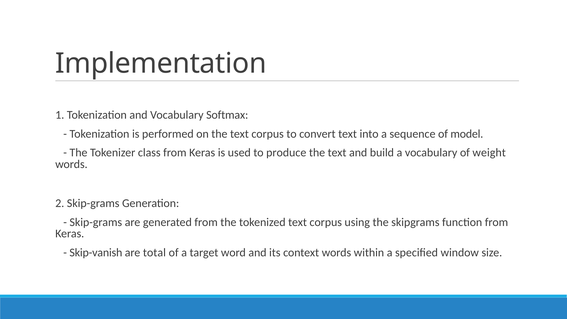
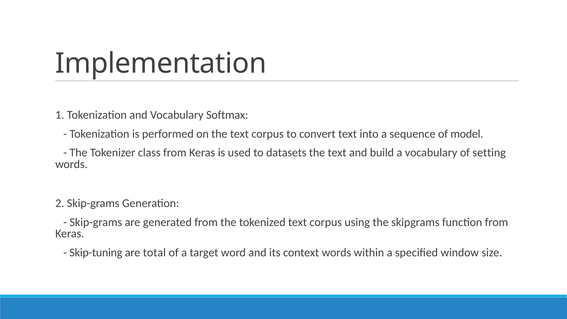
produce: produce -> datasets (286, 153)
weight: weight -> setting (489, 153)
Skip-vanish: Skip-vanish -> Skip-tuning (96, 253)
